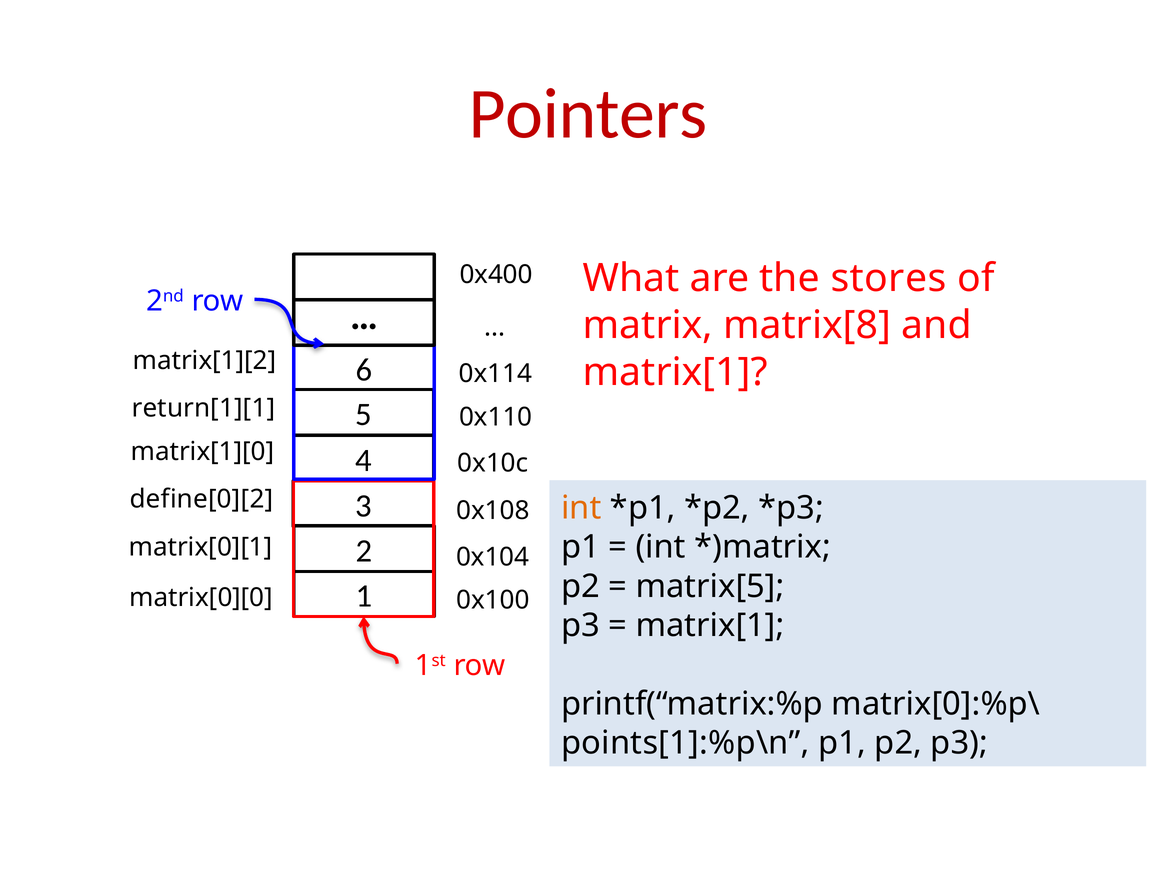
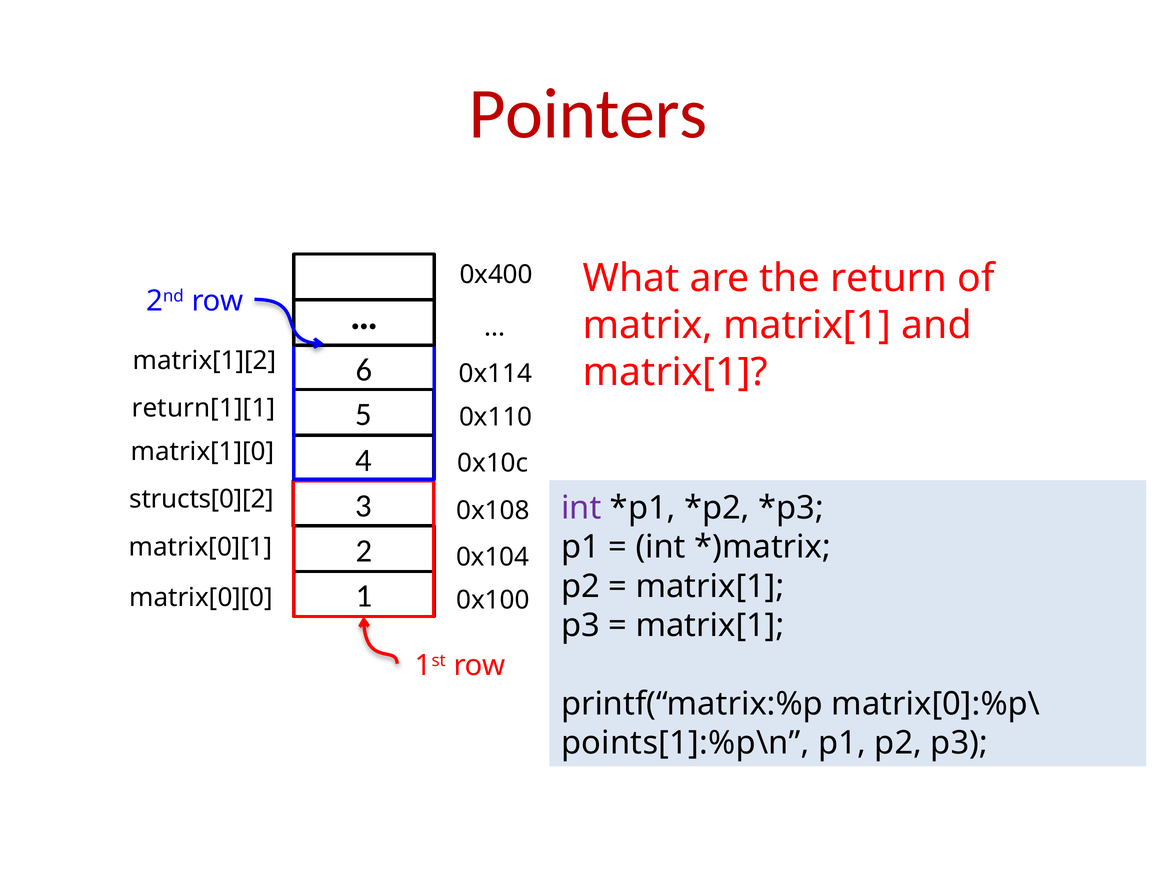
stores: stores -> return (889, 278)
matrix matrix[8: matrix[8 -> matrix[1 (807, 325)
define[0][2: define[0][2 -> structs[0][2 (202, 499)
int colour: orange -> purple (581, 508)
matrix[5: matrix[5 -> matrix[1 (710, 586)
